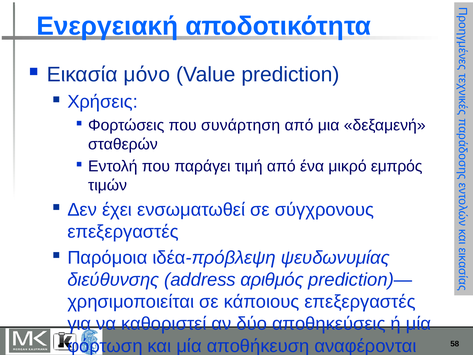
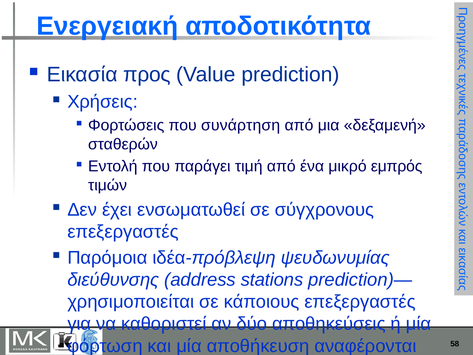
μόνο: μόνο -> προς (147, 75)
αριθμός: αριθμός -> stations (272, 280)
